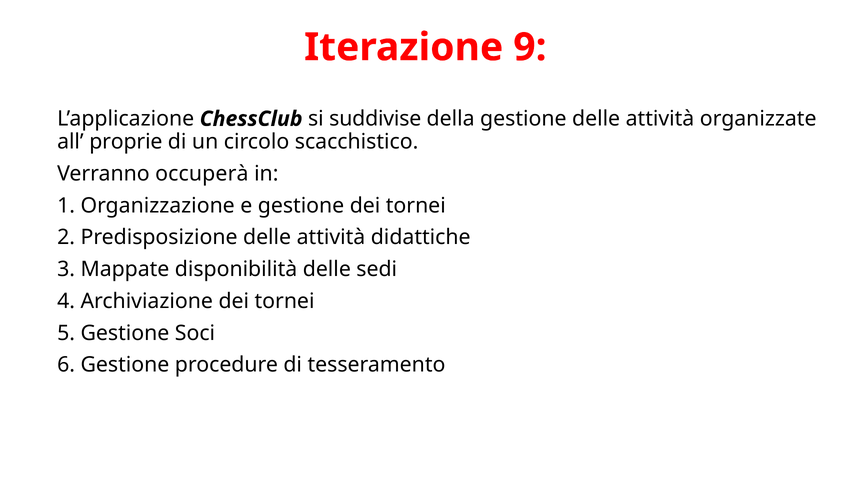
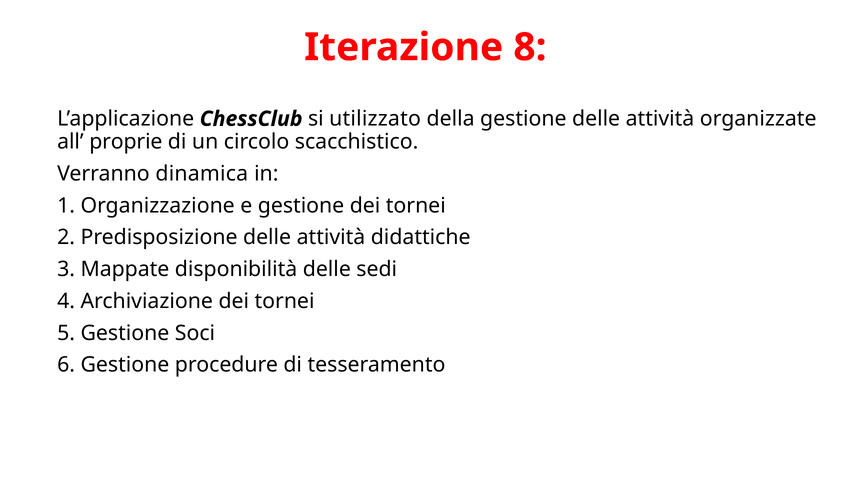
9: 9 -> 8 (530, 47)
suddivise: suddivise -> utilizzato (375, 119)
occuperà: occuperà -> dinamica (202, 174)
